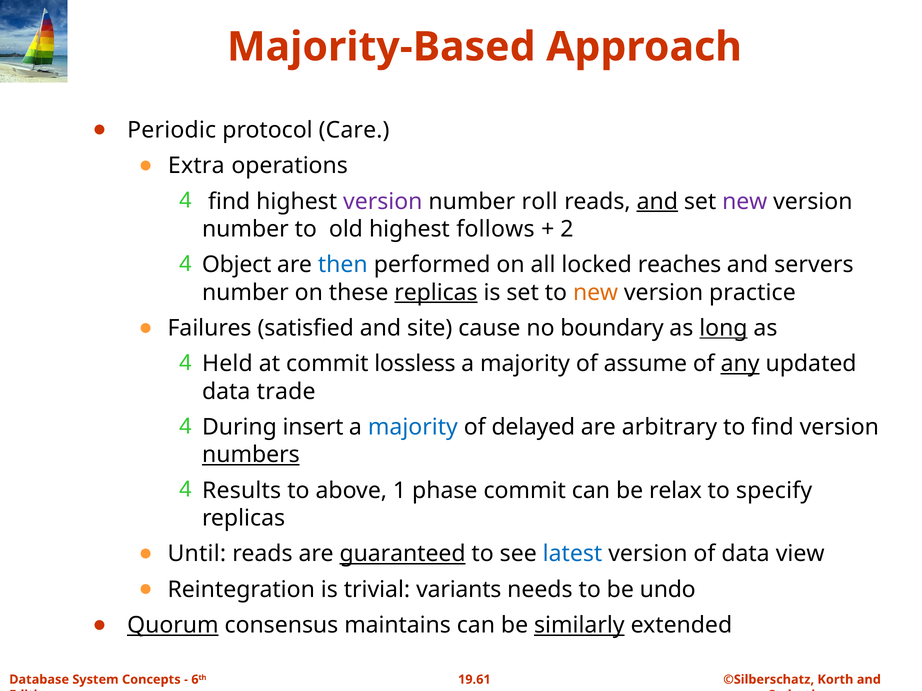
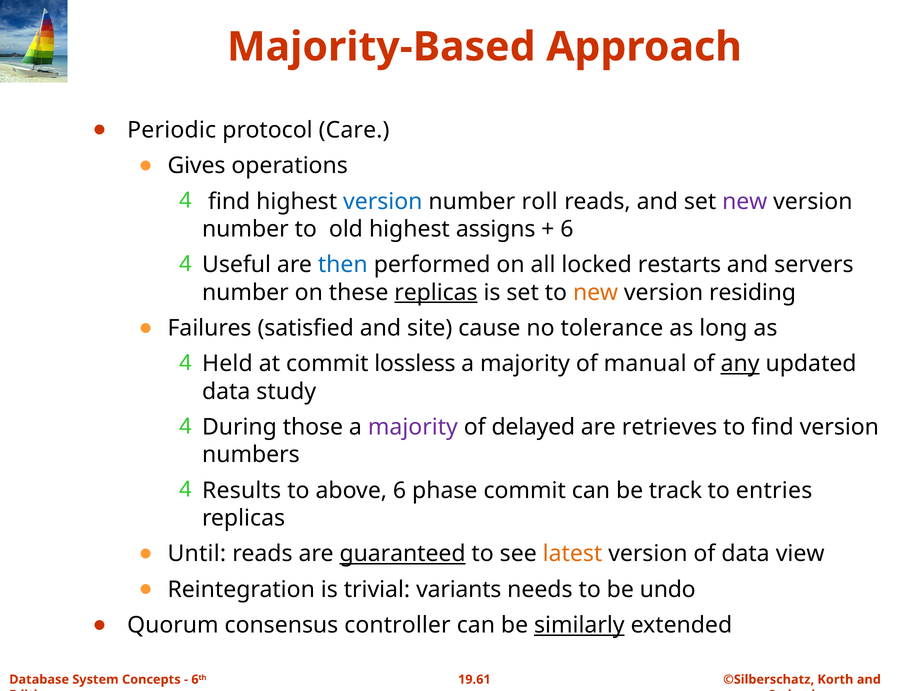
Extra: Extra -> Gives (197, 166)
version colour: purple -> blue (383, 202)
and underline: present -> none (657, 202)
follows: follows -> assigns (496, 229)
2: 2 -> 6 (567, 229)
Object: Object -> Useful (237, 265)
reaches: reaches -> restarts (679, 265)
practice: practice -> residing (753, 293)
boundary: boundary -> tolerance (612, 328)
long underline: present -> none (723, 328)
assume: assume -> manual (645, 364)
trade: trade -> study (286, 392)
insert: insert -> those (313, 427)
majority colour: blue -> purple (413, 427)
arbitrary: arbitrary -> retrieves (670, 427)
numbers underline: present -> none (251, 455)
above 1: 1 -> 6 (400, 491)
relax: relax -> track (675, 491)
specify: specify -> entries (774, 491)
latest colour: blue -> orange (572, 554)
Quorum underline: present -> none (173, 626)
maintains: maintains -> controller (397, 626)
